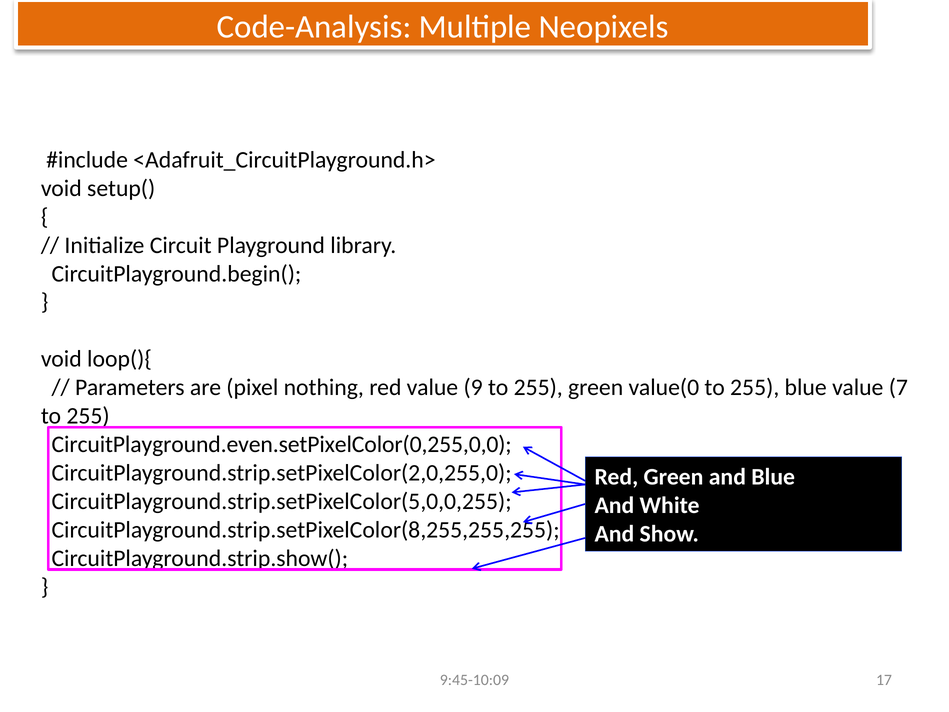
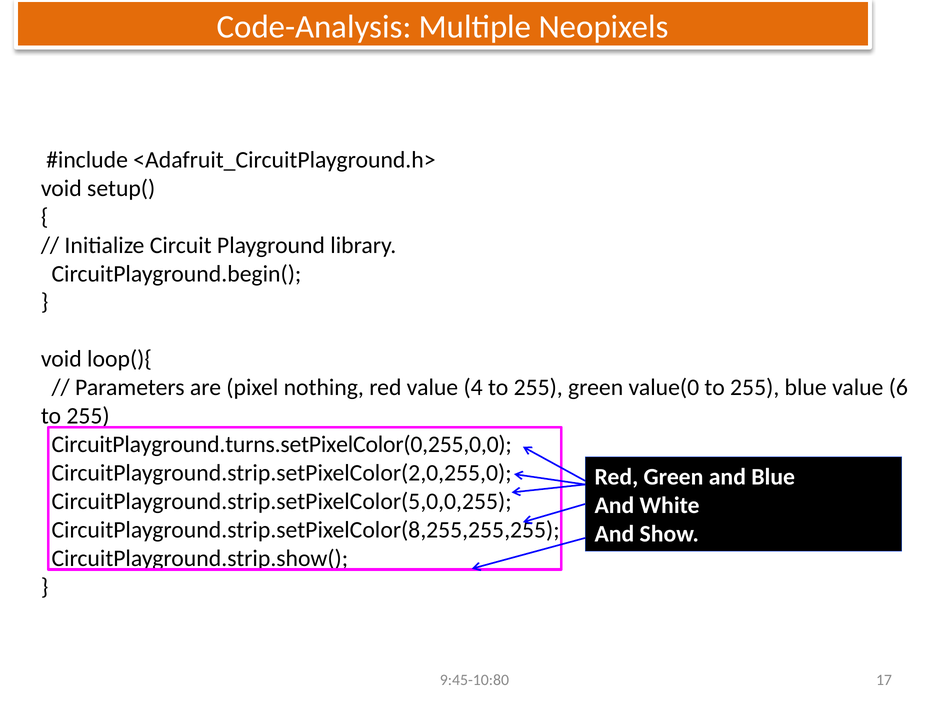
9: 9 -> 4 (473, 387)
7: 7 -> 6 (898, 387)
CircuitPlayground.even.setPixelColor(0,255,0,0: CircuitPlayground.even.setPixelColor(0,255,0,0 -> CircuitPlayground.turns.setPixelColor(0,255,0,0 (282, 444)
9:45-10:09: 9:45-10:09 -> 9:45-10:80 (474, 680)
